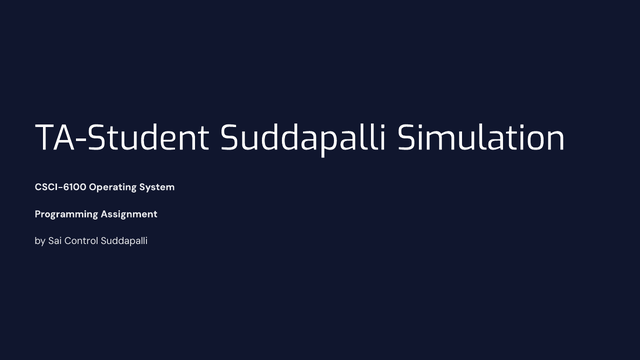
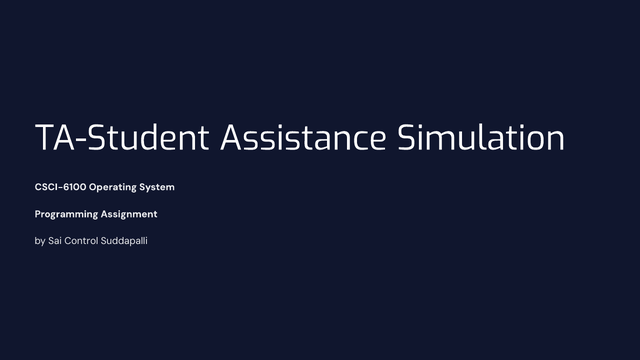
TA-Student Suddapalli: Suddapalli -> Assistance (303, 138)
